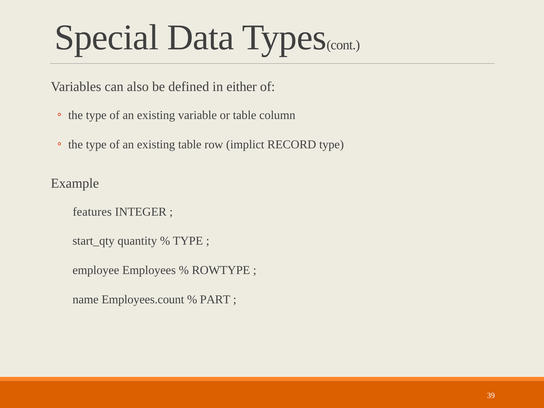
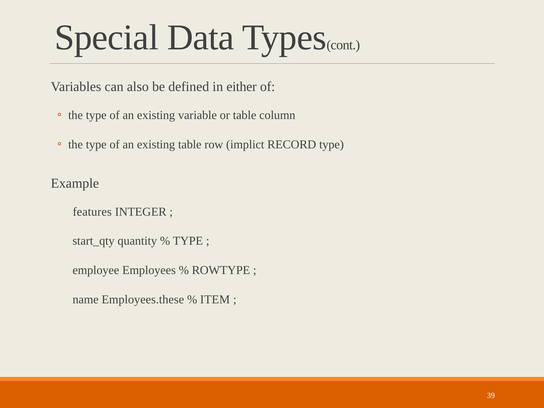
Employees.count: Employees.count -> Employees.these (143, 299)
PART: PART -> ITEM (215, 299)
